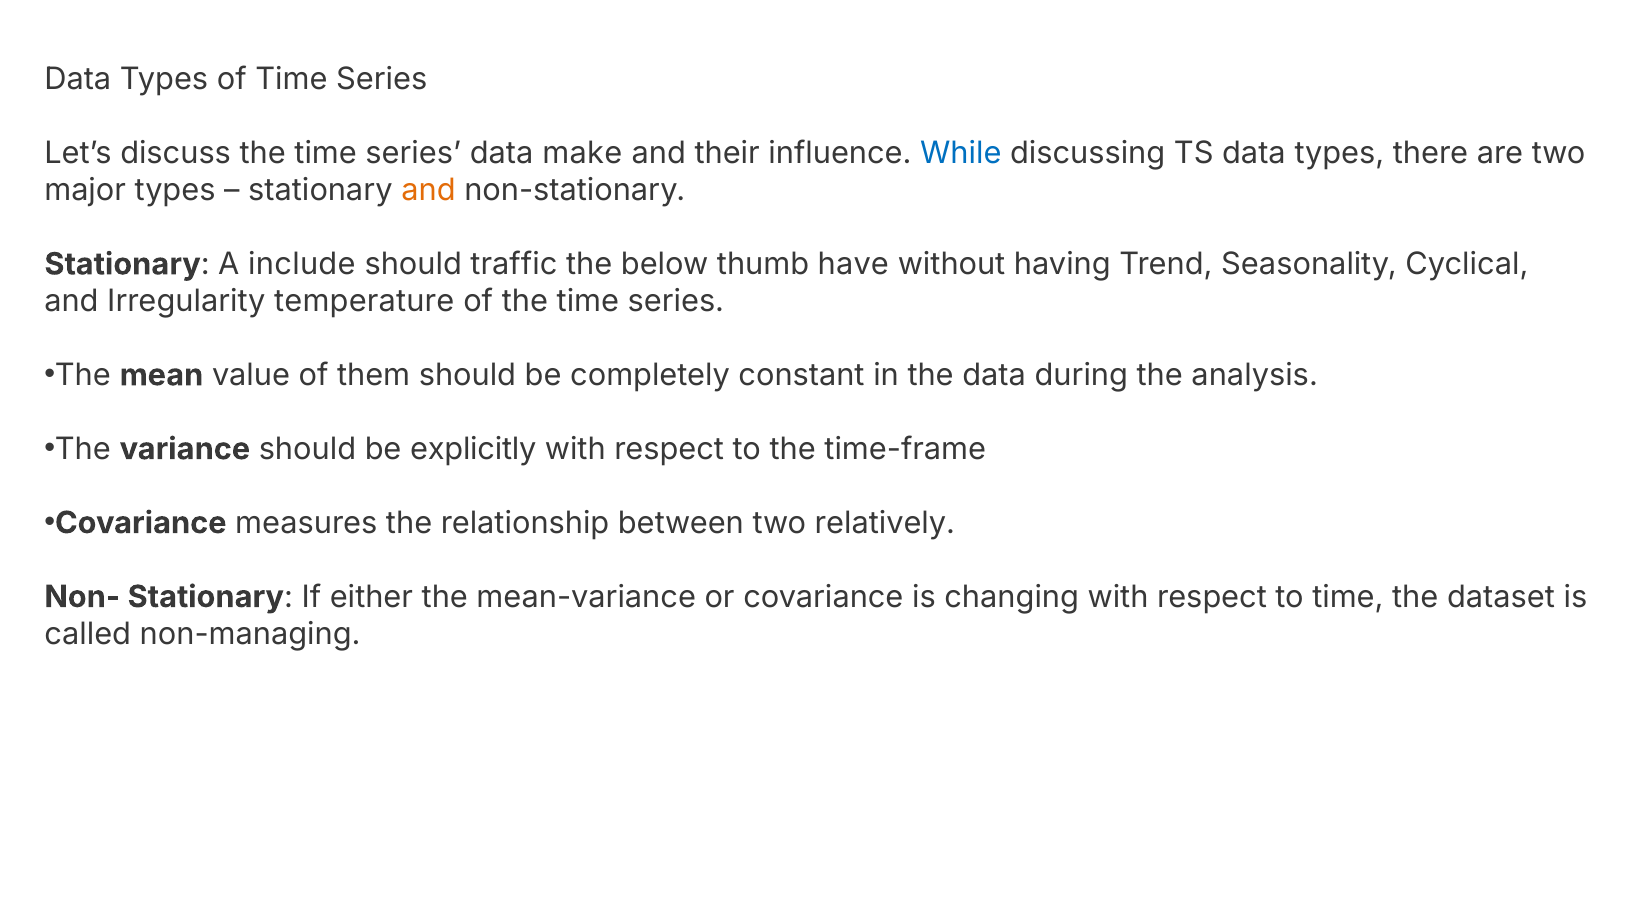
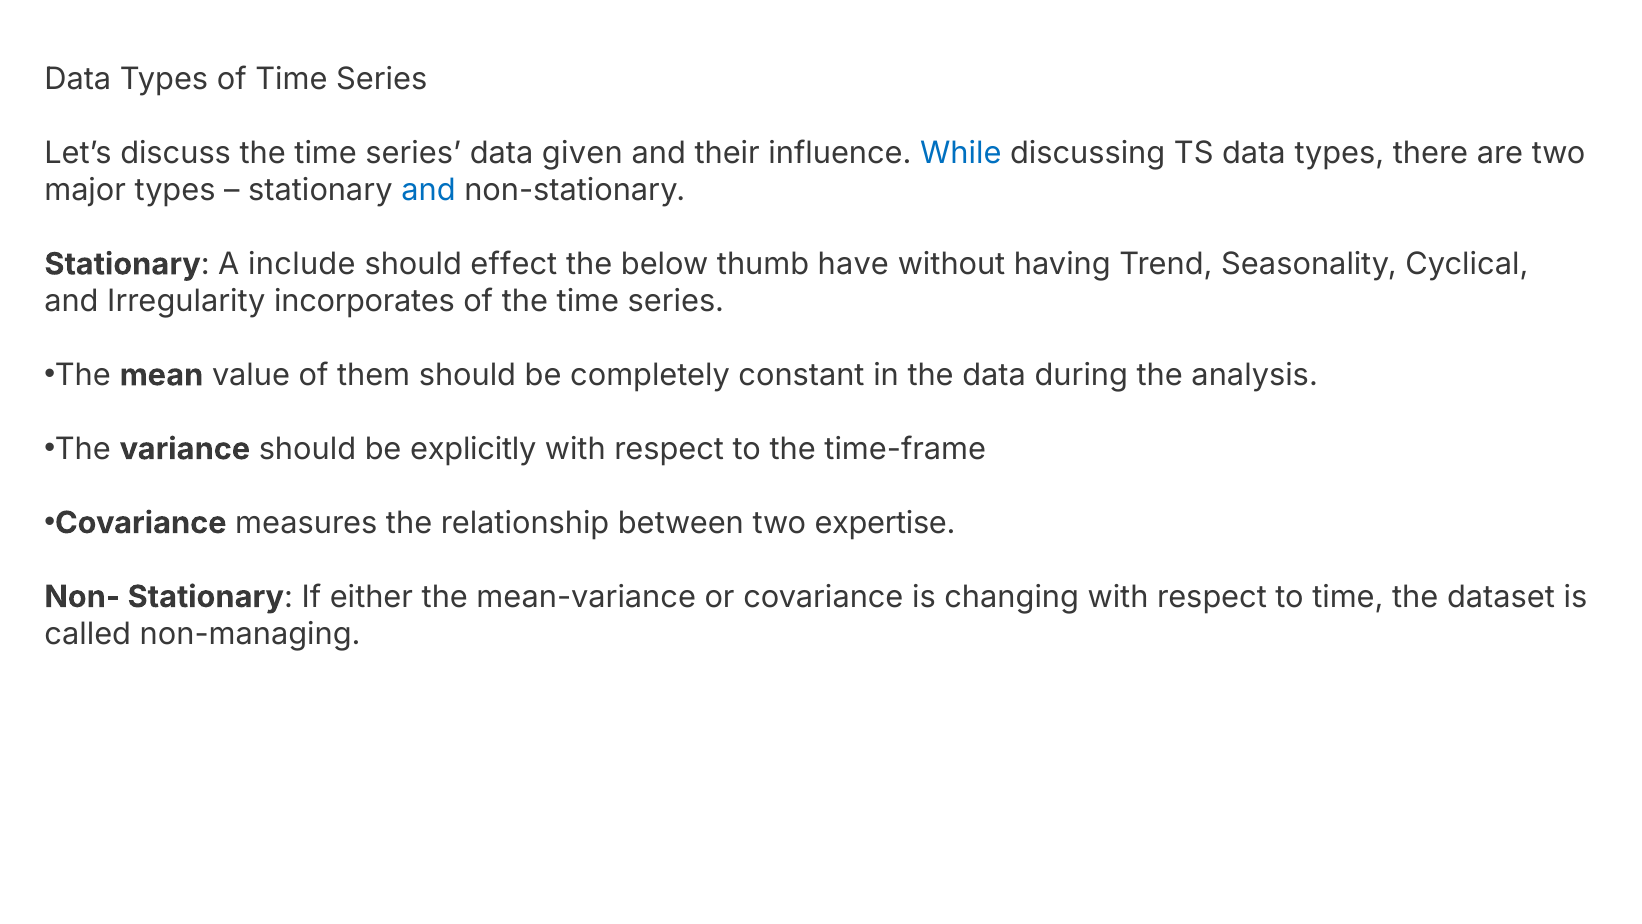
make: make -> given (582, 153)
and colour: orange -> blue (428, 190)
traffic: traffic -> effect (514, 264)
temperature: temperature -> incorporates (365, 301)
relatively: relatively -> expertise (885, 523)
